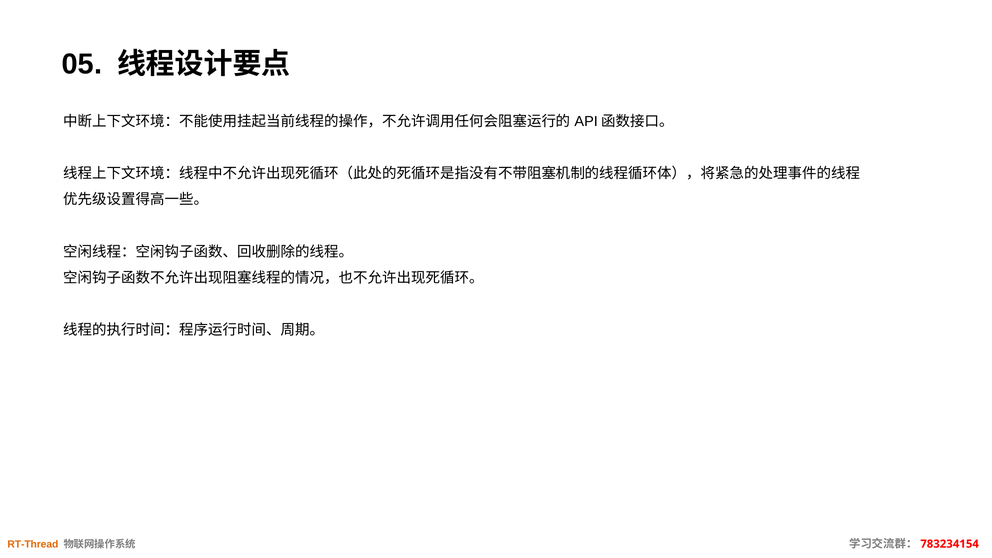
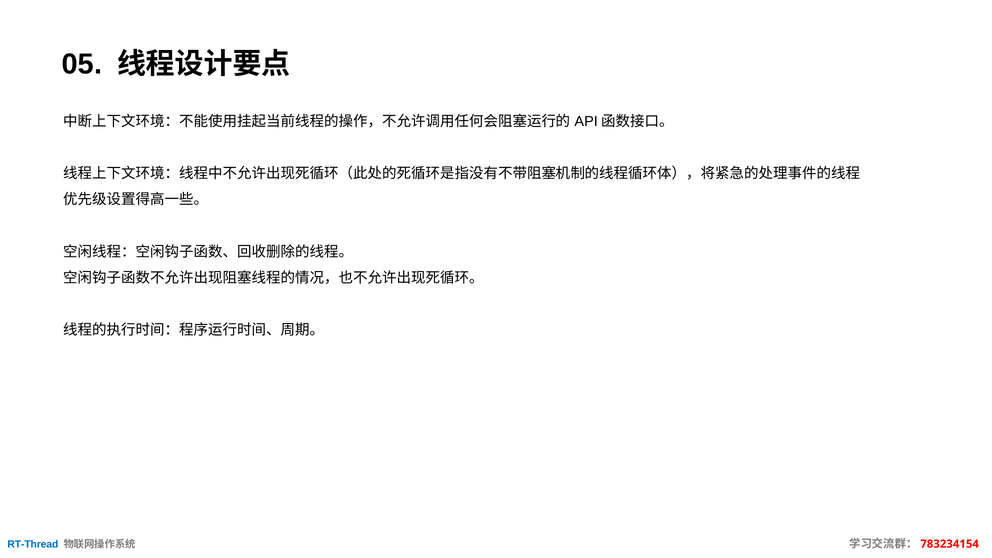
RT-Thread colour: orange -> blue (33, 544)
